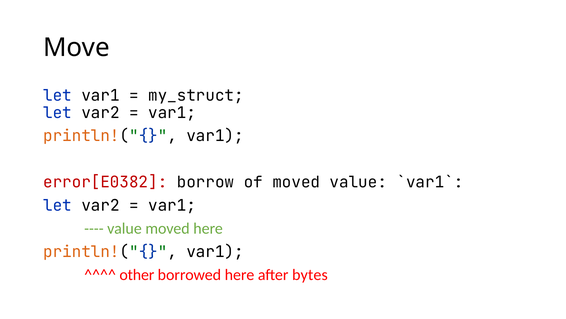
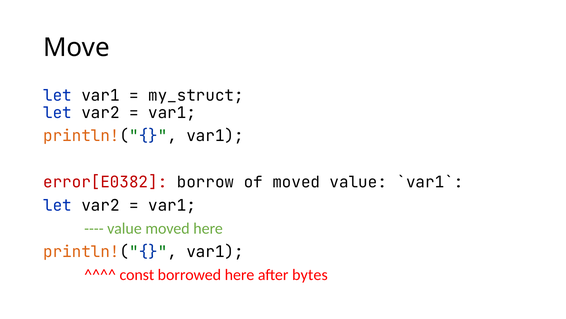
other: other -> const (137, 274)
